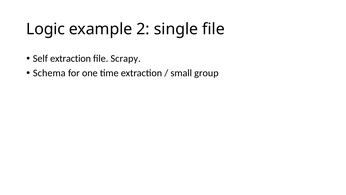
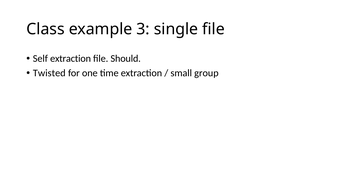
Logic: Logic -> Class (46, 29)
2: 2 -> 3 (143, 29)
Scrapy: Scrapy -> Should (126, 58)
Schema: Schema -> Twisted (49, 73)
